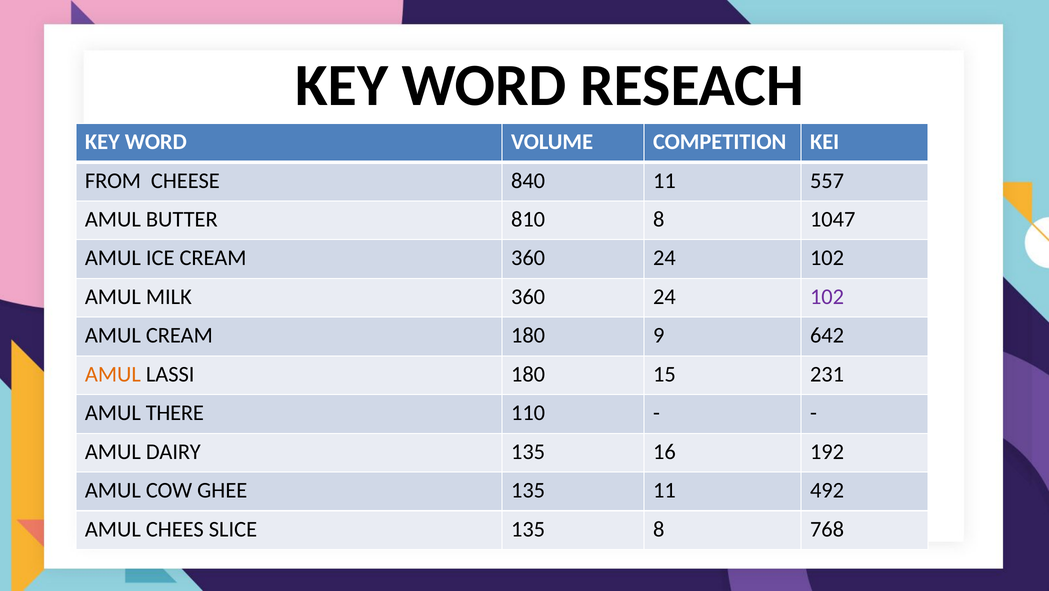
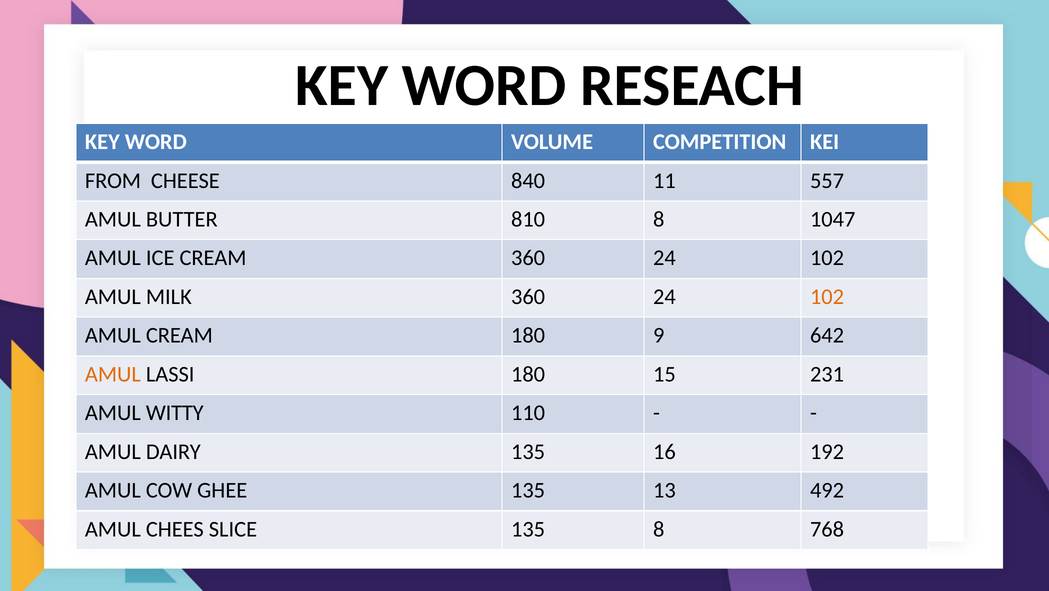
102 colour: purple -> orange (827, 297)
THERE: THERE -> WITTY (175, 413)
135 11: 11 -> 13 (664, 490)
